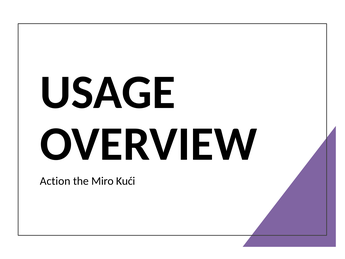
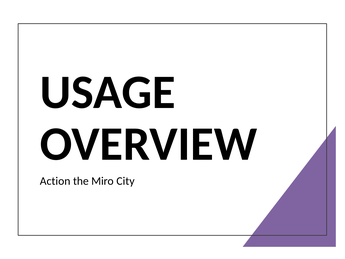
Kući: Kući -> City (126, 181)
